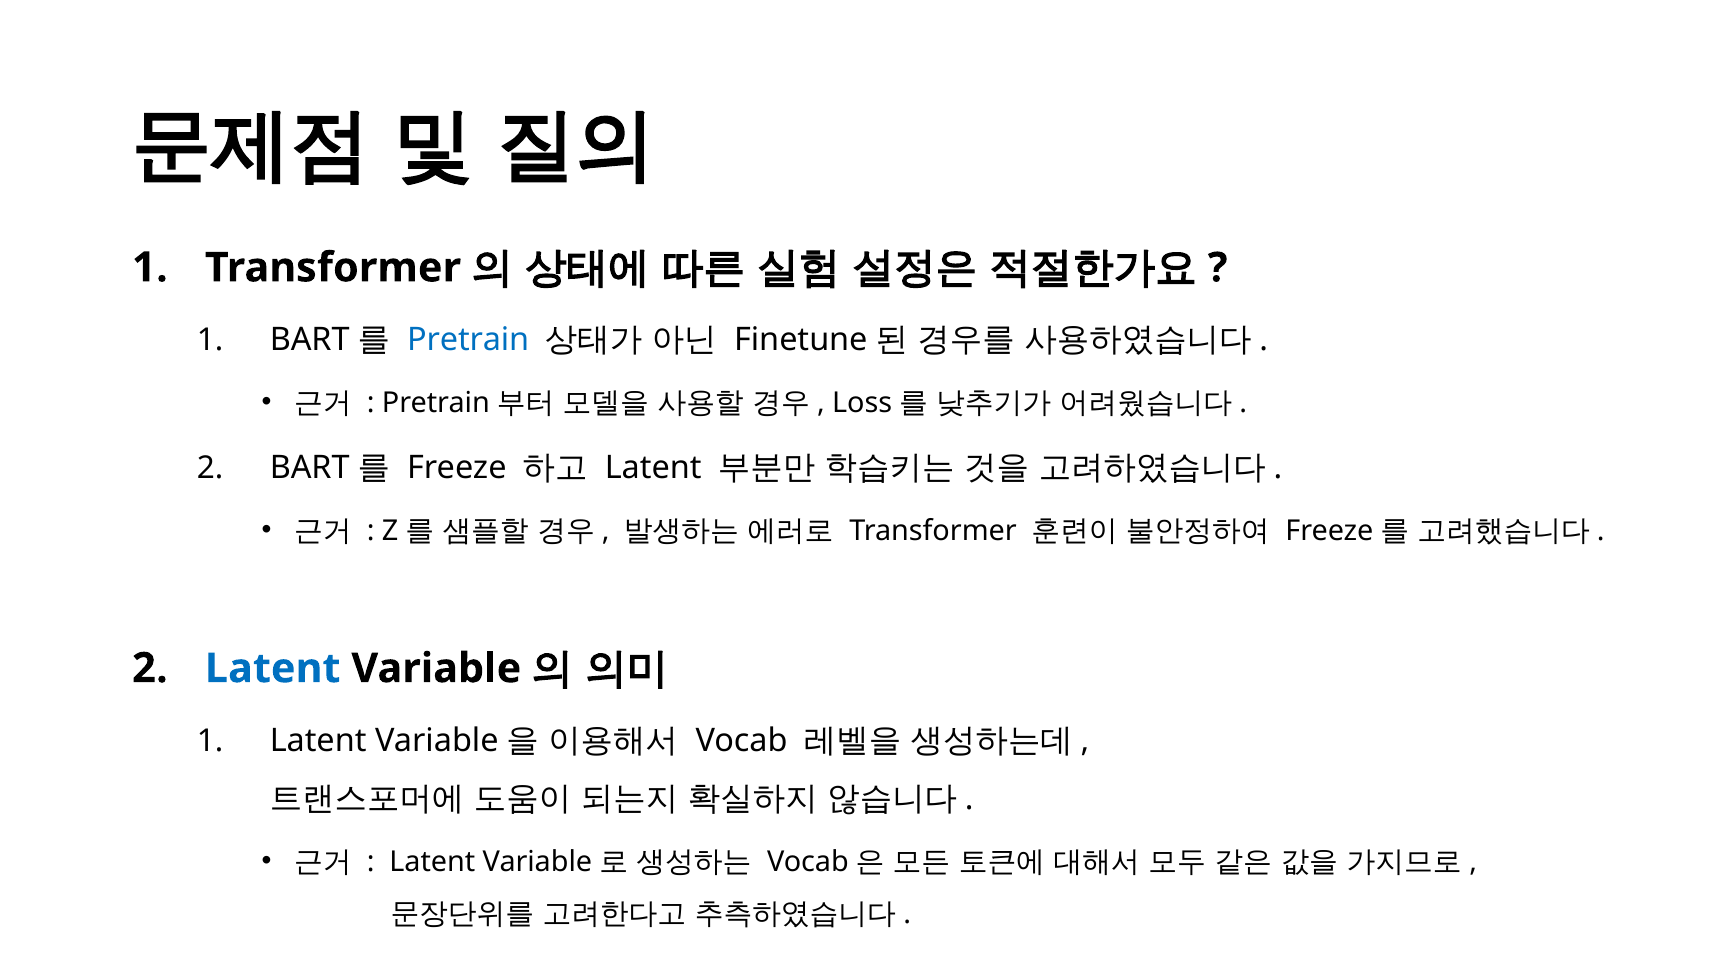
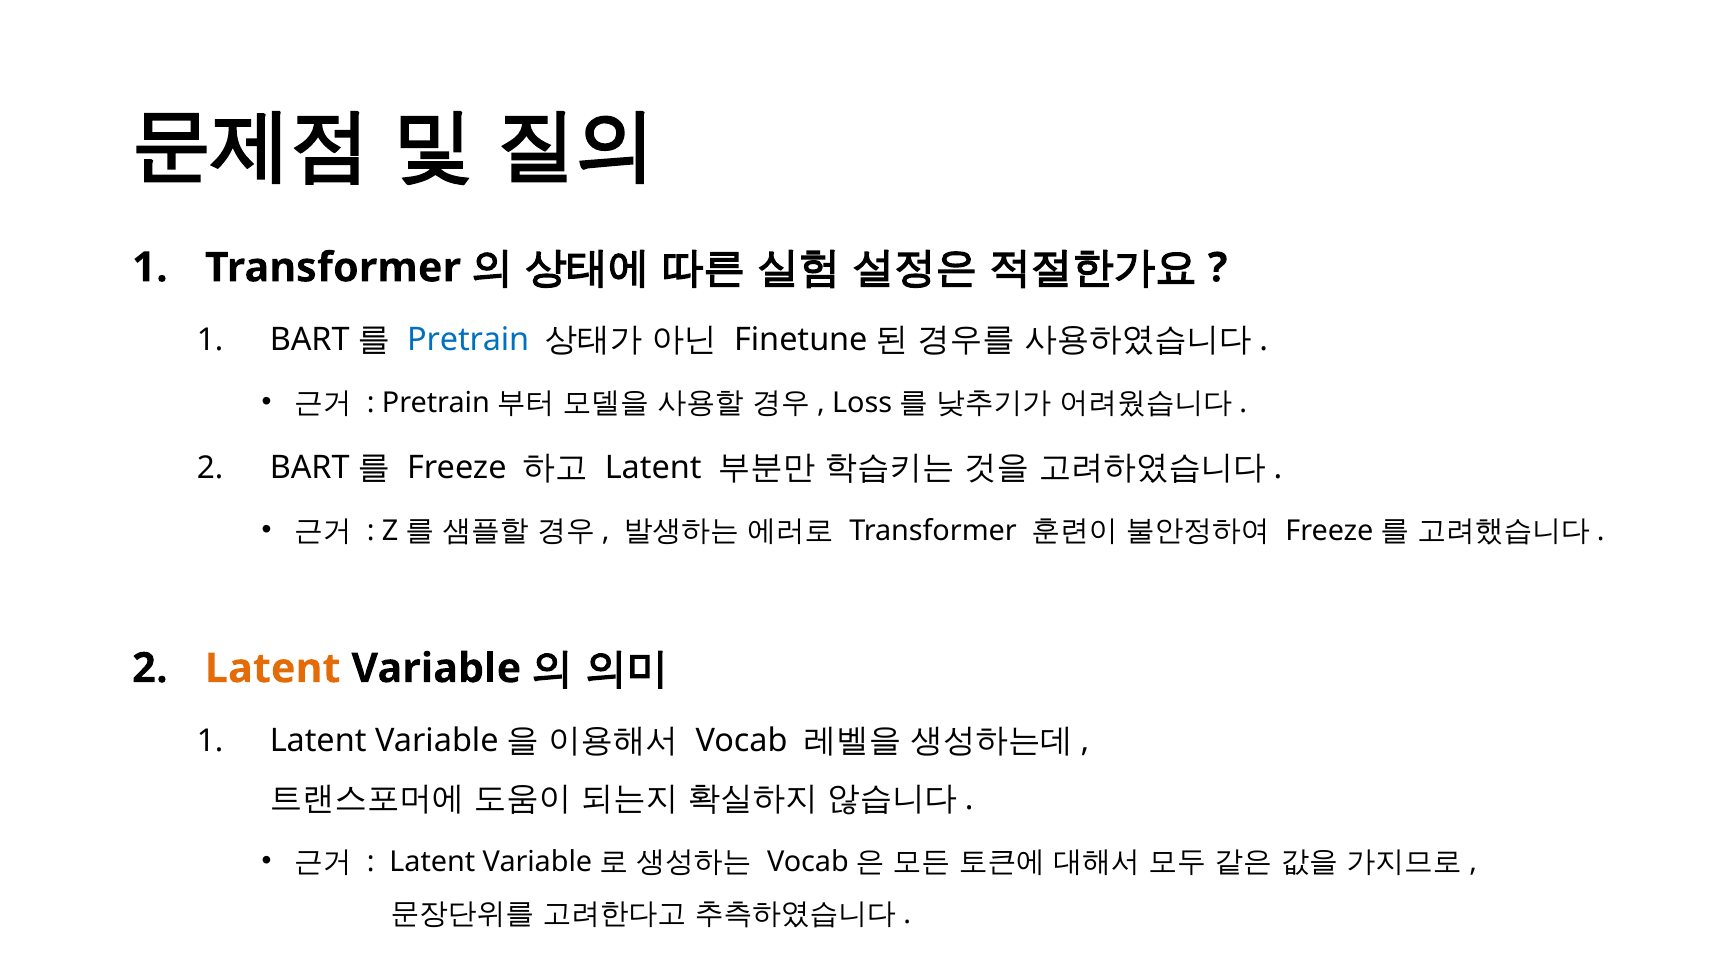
Latent colour: blue -> orange (273, 669)
